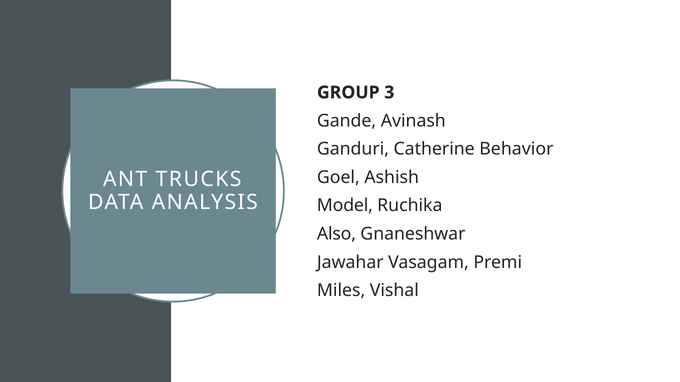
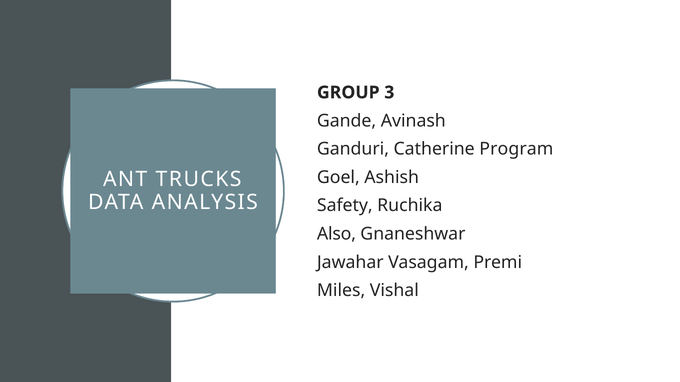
Behavior: Behavior -> Program (516, 149)
Model: Model -> Safety (345, 206)
